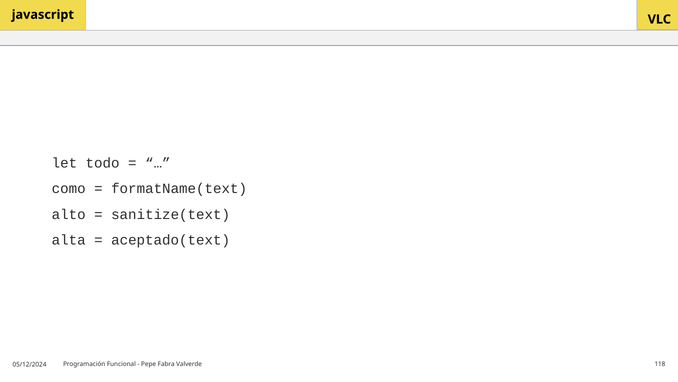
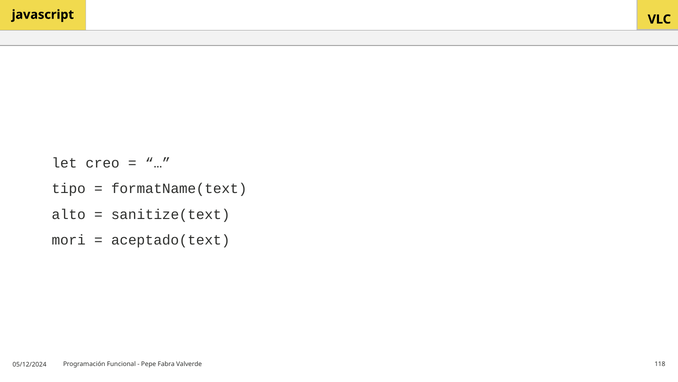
todo: todo -> creo (103, 163)
como: como -> tipo (69, 188)
alta: alta -> mori (69, 240)
